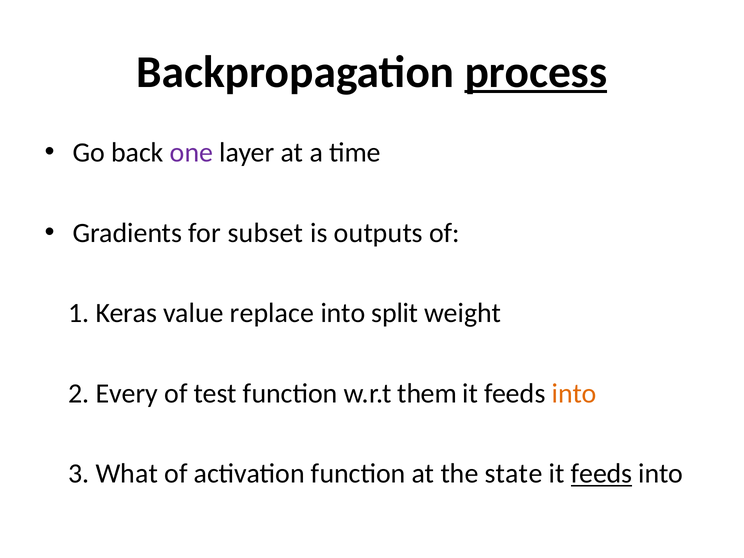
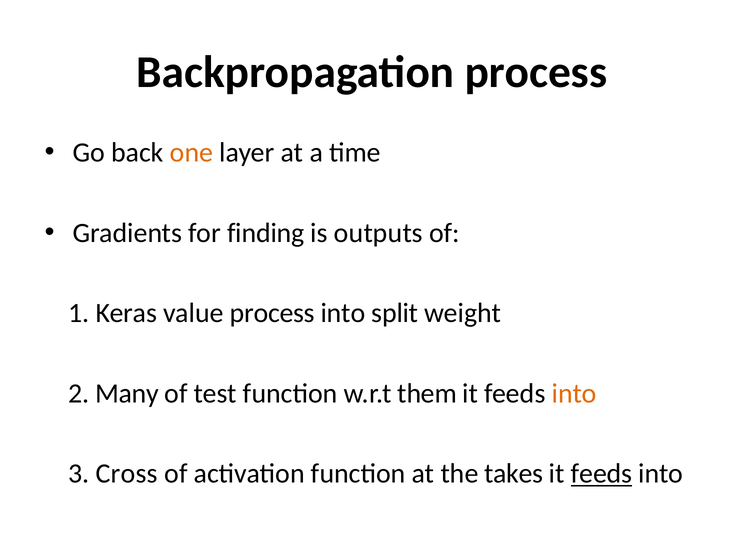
process underline: present -> none (536, 72)
one colour: purple -> orange (191, 153)
subset: subset -> finding (266, 233)
value replace: replace -> process (272, 313)
Every: Every -> Many (127, 393)
What: What -> Cross (127, 474)
state: state -> takes (514, 474)
